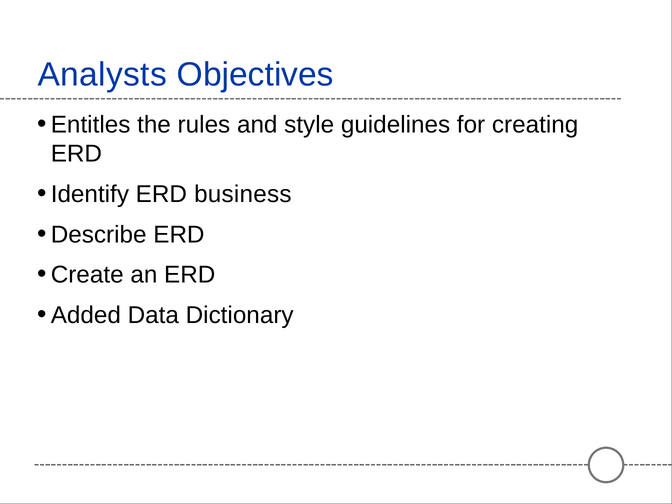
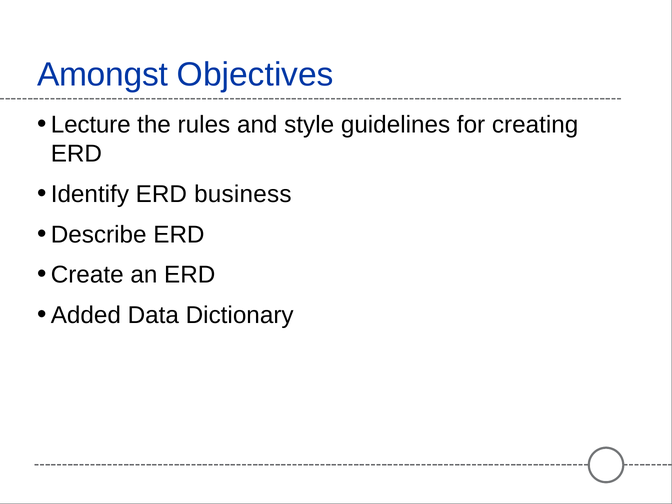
Analysts: Analysts -> Amongst (103, 75)
Entitles: Entitles -> Lecture (91, 125)
